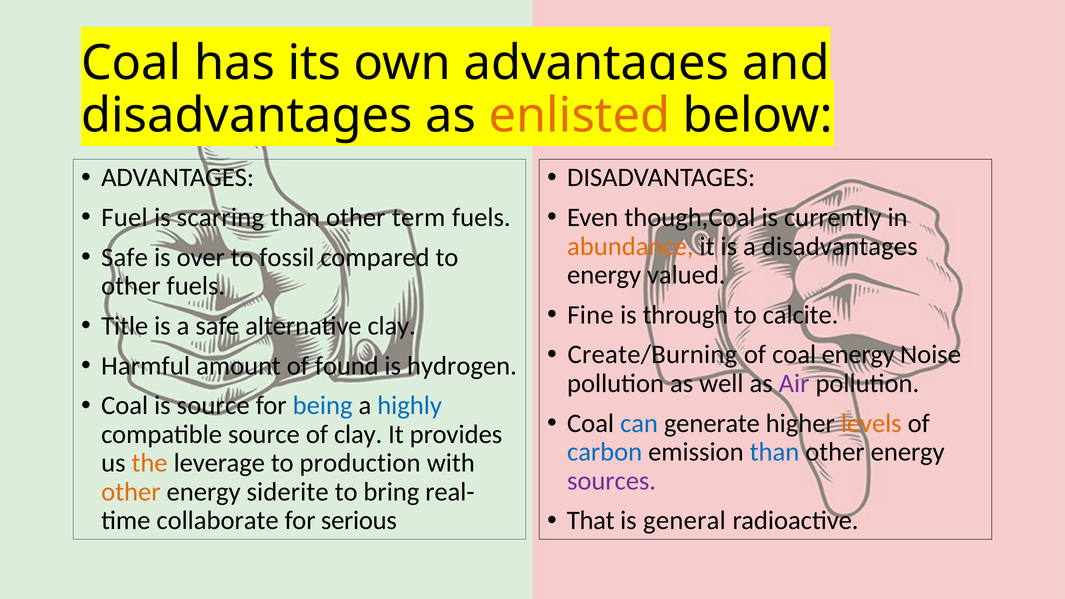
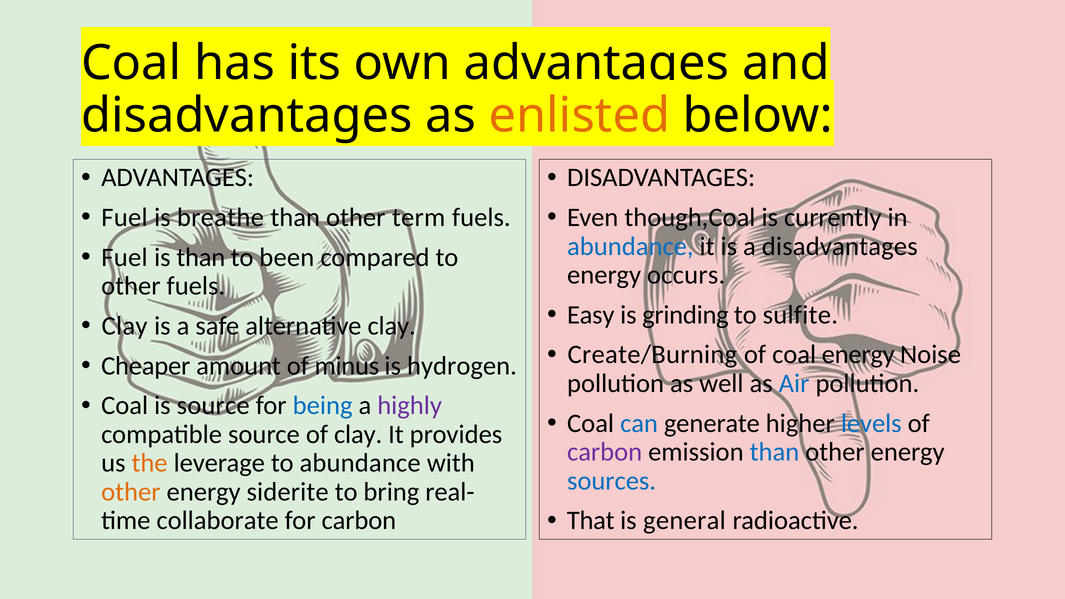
scarring: scarring -> breathe (220, 218)
abundance colour: orange -> blue (630, 246)
Safe: Safe -> Fuel (125, 257)
is over: over -> than (201, 257)
fossil: fossil -> been (287, 257)
valued: valued -> occurs (686, 275)
Fine: Fine -> Easy (591, 315)
through: through -> grinding (685, 315)
calcite: calcite -> sulfite (800, 315)
Title: Title -> Clay (125, 326)
Harmful: Harmful -> Cheaper (146, 366)
found: found -> minus (347, 366)
Air colour: purple -> blue (794, 383)
highly colour: blue -> purple (410, 406)
levels colour: orange -> blue (871, 423)
carbon colour: blue -> purple (605, 452)
to production: production -> abundance (360, 463)
sources colour: purple -> blue (612, 481)
for serious: serious -> carbon (359, 521)
